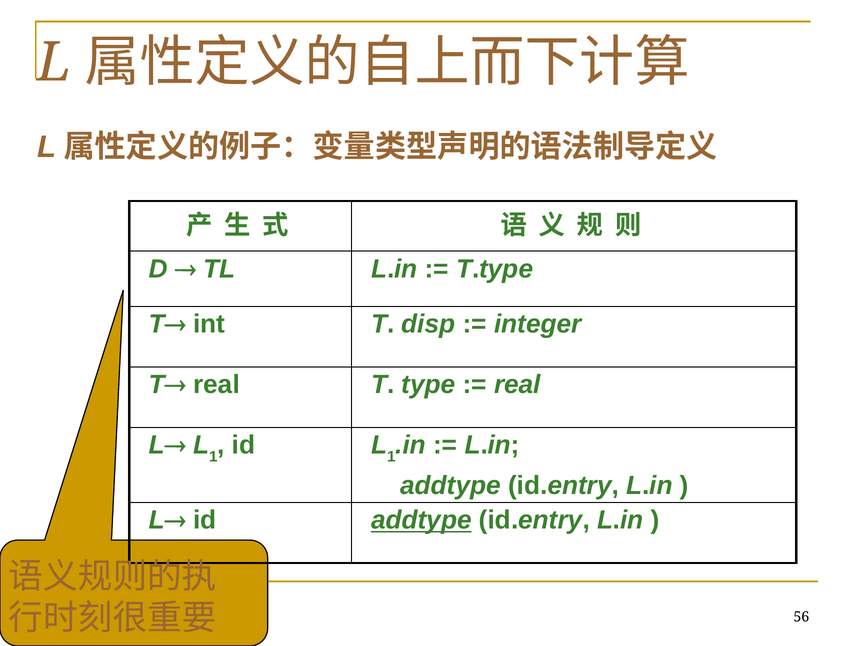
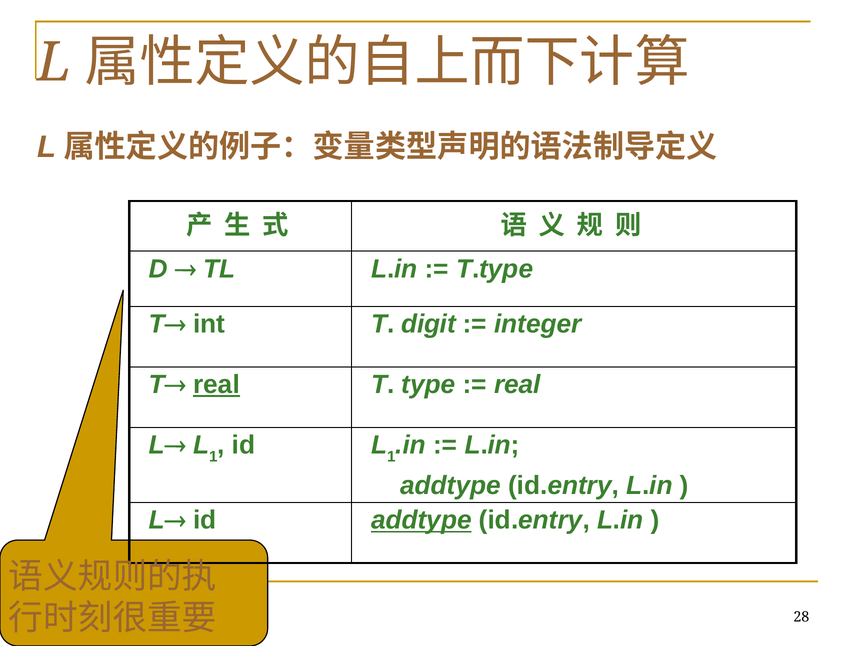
disp: disp -> digit (429, 324)
real underline: none -> present (216, 384)
56: 56 -> 28 (801, 617)
